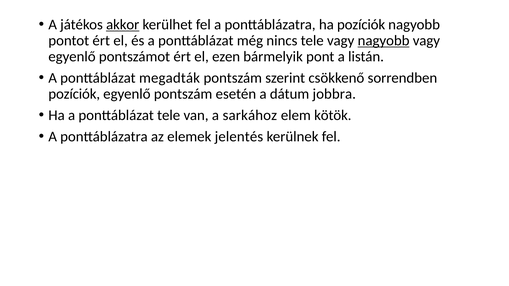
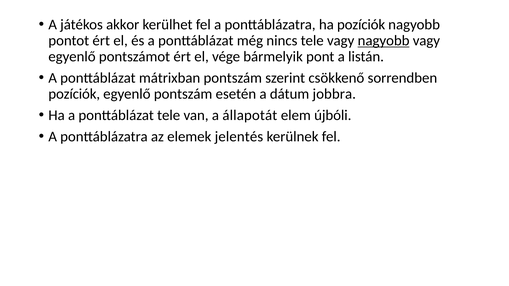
akkor underline: present -> none (123, 25)
ezen: ezen -> vége (226, 57)
megadták: megadták -> mátrixban (170, 78)
sarkához: sarkához -> állapotát (250, 115)
kötök: kötök -> újbóli (333, 115)
